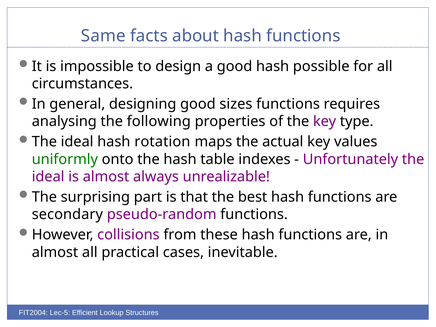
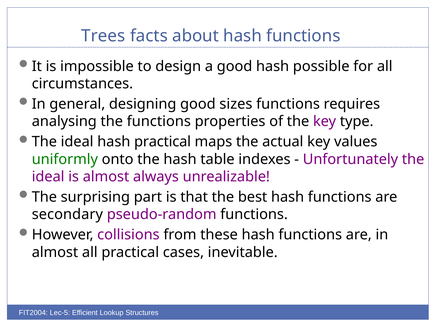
Same: Same -> Trees (103, 36)
the following: following -> functions (159, 121)
hash rotation: rotation -> practical (163, 142)
